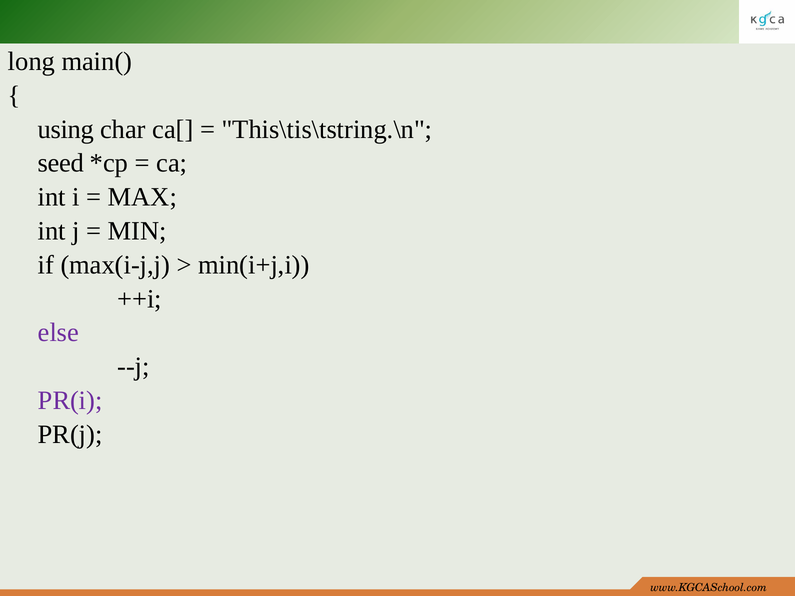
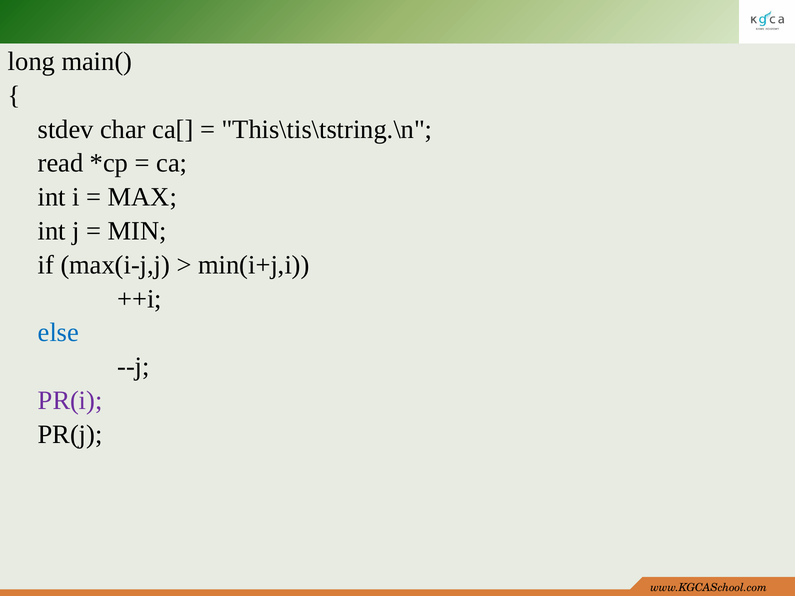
using: using -> stdev (66, 129)
seed: seed -> read (61, 163)
else colour: purple -> blue (58, 333)
